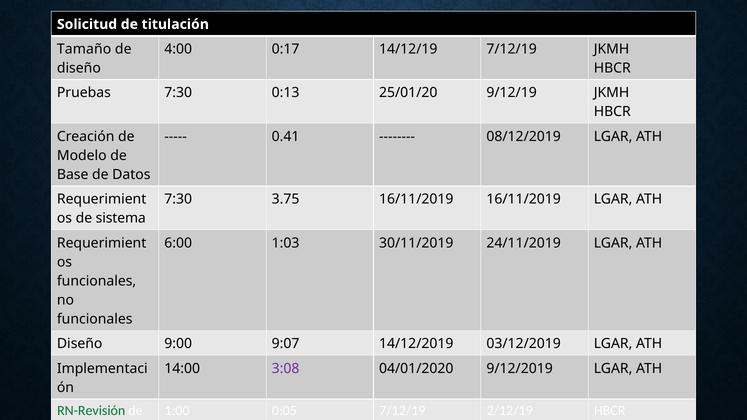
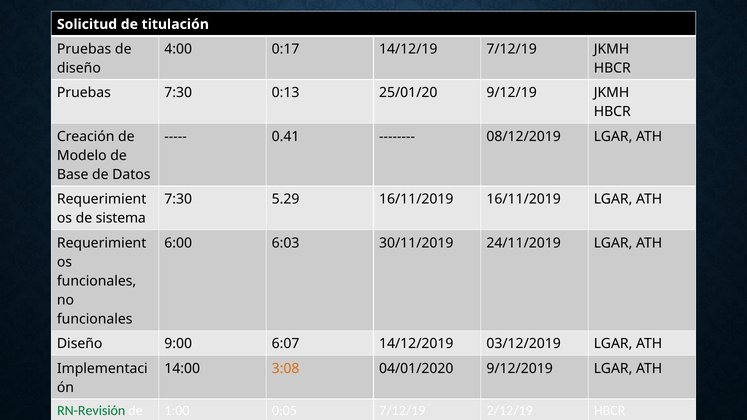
Tamaño: Tamaño -> Pruebas (84, 49)
3.75: 3.75 -> 5.29 (286, 199)
1:03: 1:03 -> 6:03 (286, 243)
9:07: 9:07 -> 6:07 (286, 344)
3:08 colour: purple -> orange (286, 369)
